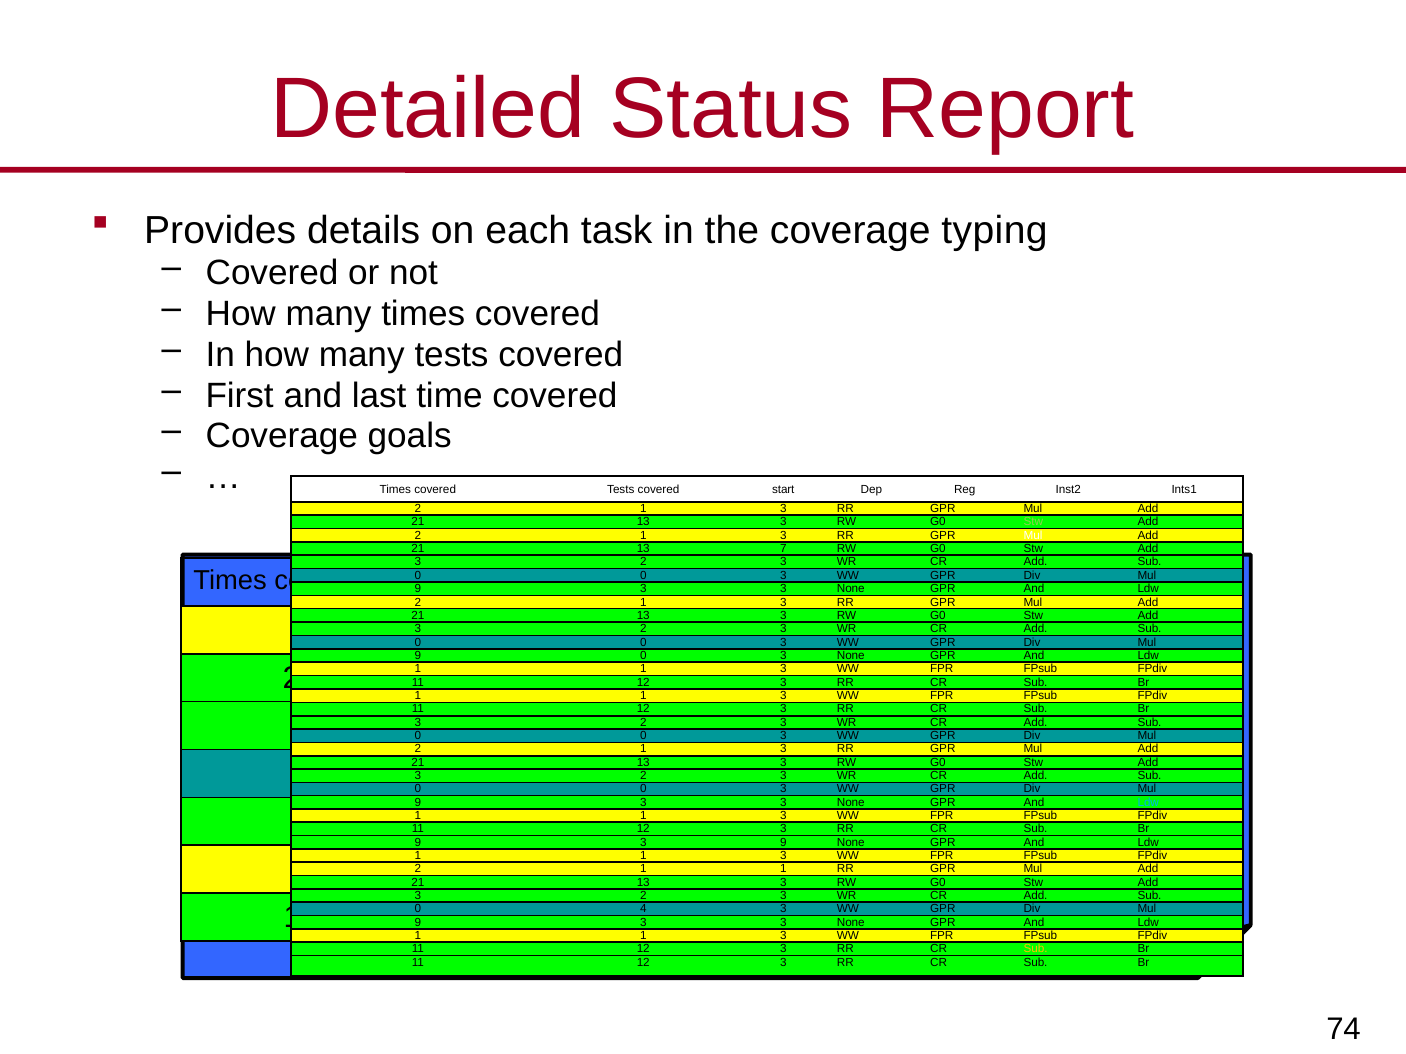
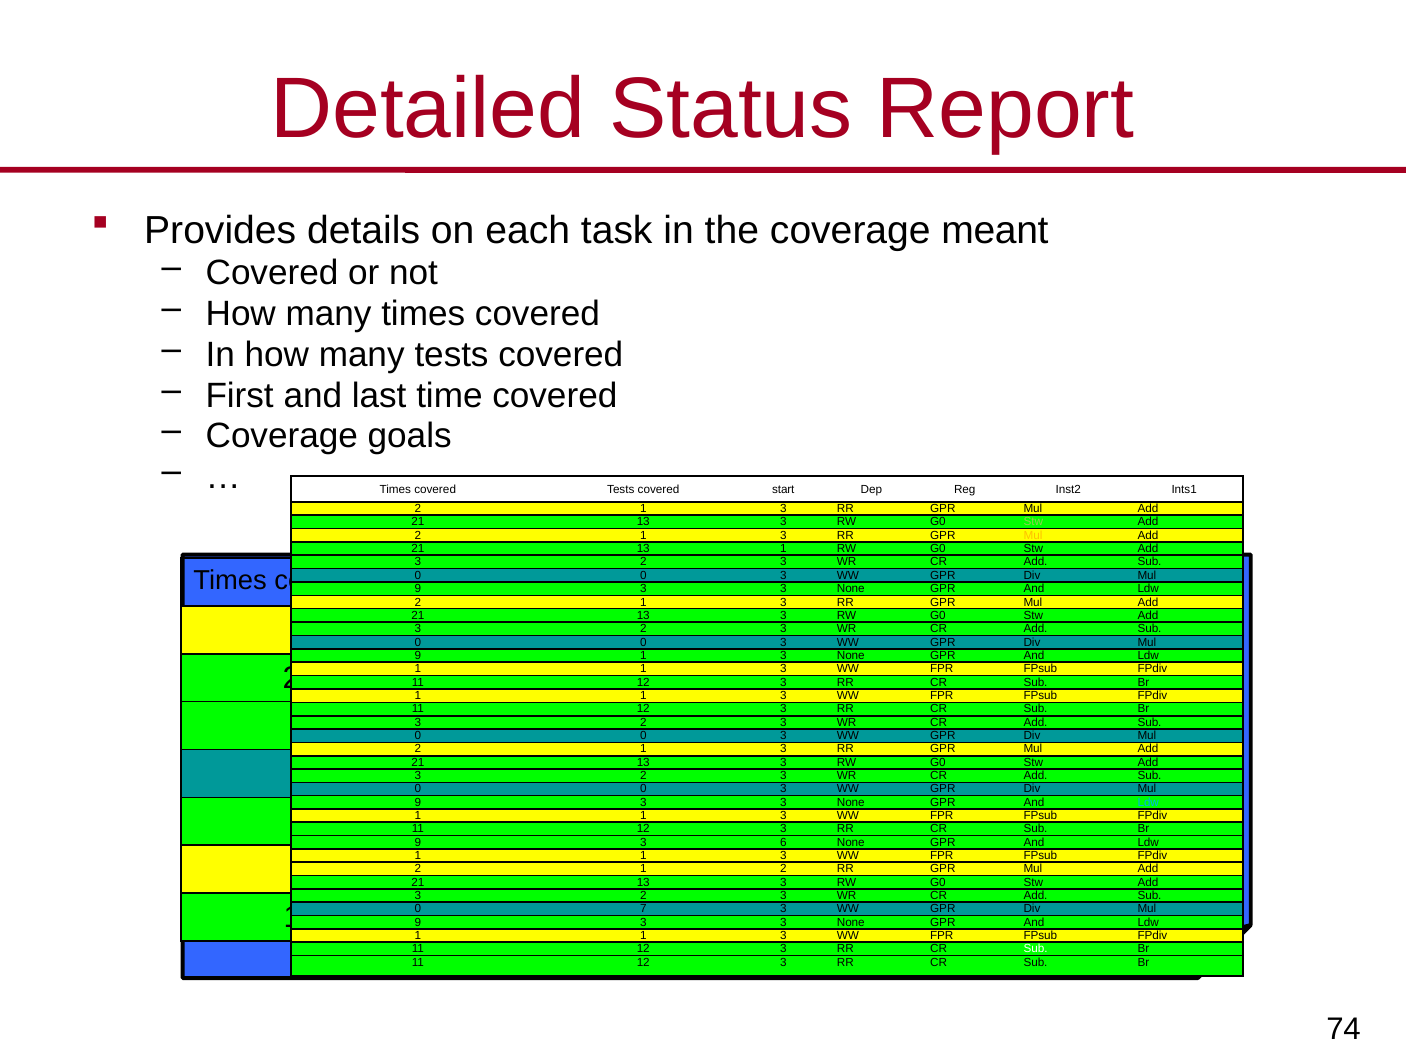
typing: typing -> meant (995, 230)
Mul colour: white -> yellow (1033, 535)
13 7: 7 -> 1 (783, 549)
9 0: 0 -> 1 (643, 656)
3 9: 9 -> 6 (783, 843)
2 1 1: 1 -> 2 (783, 869)
4: 4 -> 7 (643, 909)
Sub colour: yellow -> white (1036, 949)
